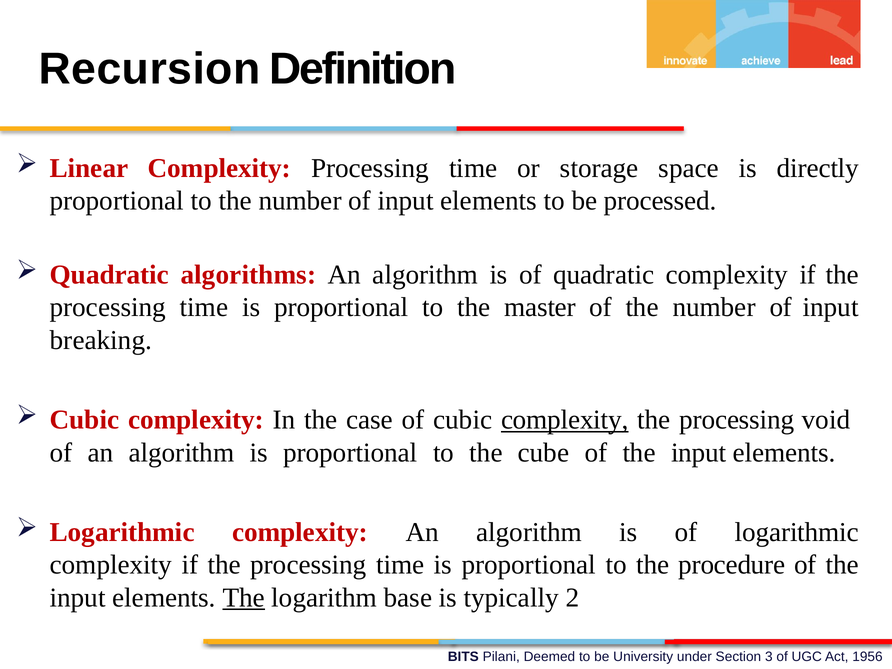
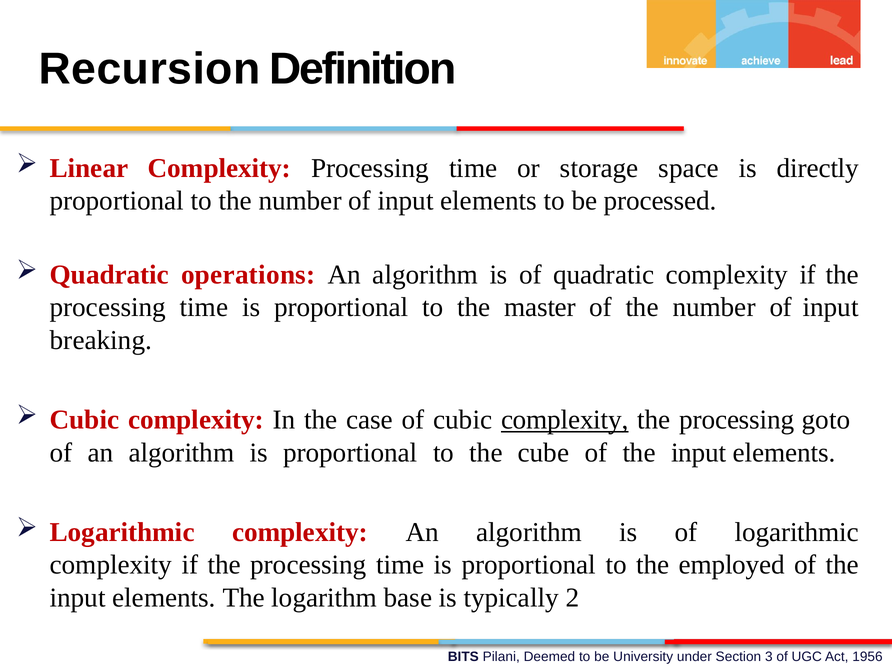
algorithms: algorithms -> operations (248, 275)
void: void -> goto (826, 420)
procedure: procedure -> employed (732, 565)
The underline: present -> none (244, 598)
